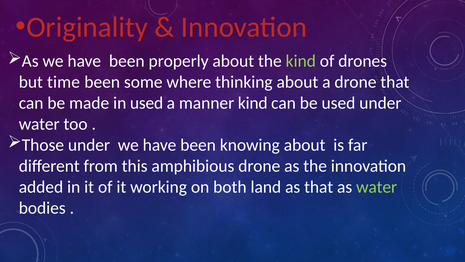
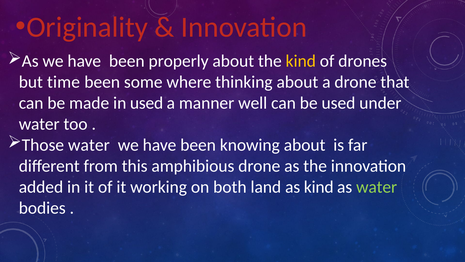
kind colour: light green -> yellow (301, 61)
manner kind: kind -> well (253, 103)
Those under: under -> water (89, 145)
as that: that -> kind (319, 187)
